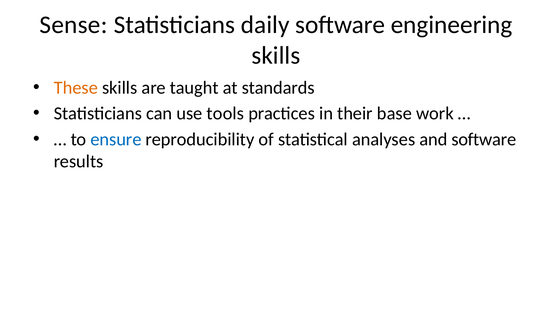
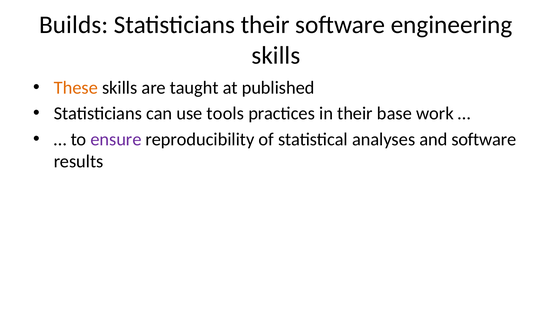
Sense: Sense -> Builds (74, 25)
Statisticians daily: daily -> their (265, 25)
standards: standards -> published (278, 88)
ensure colour: blue -> purple (116, 139)
